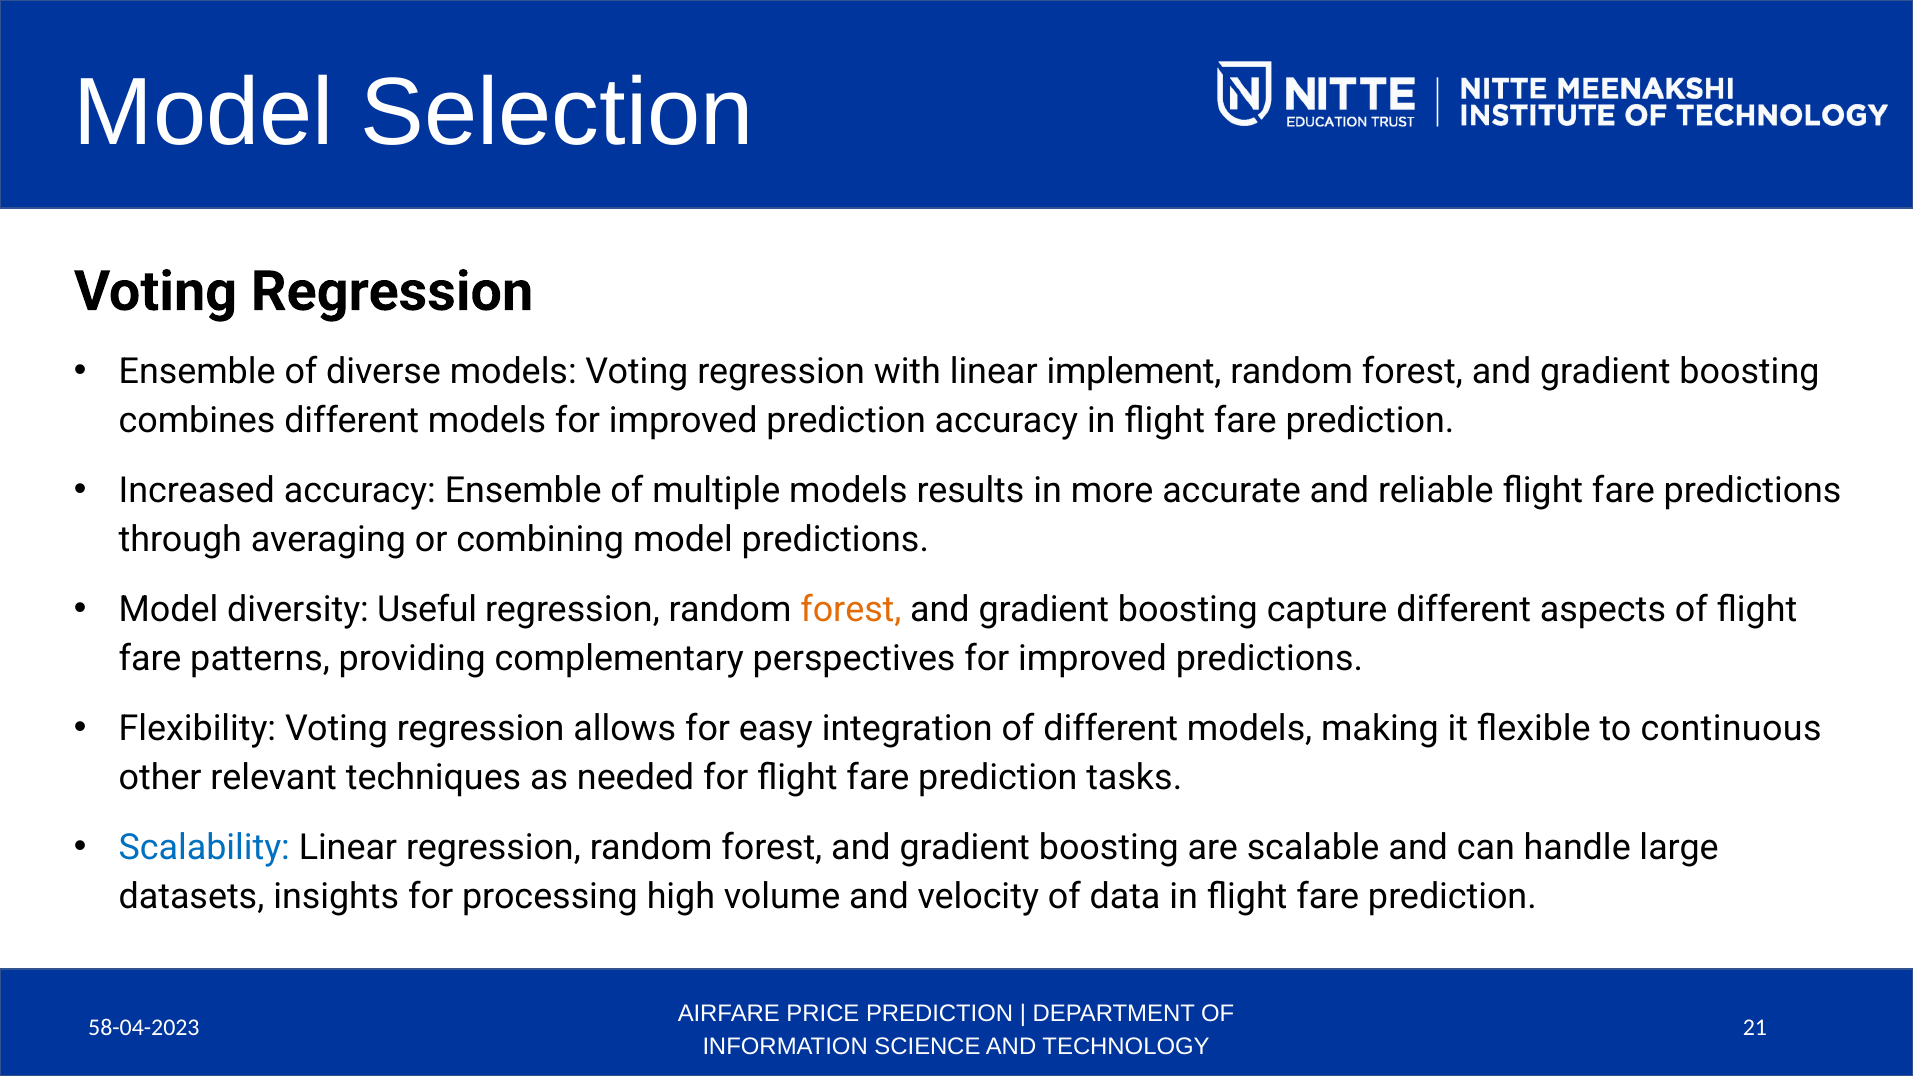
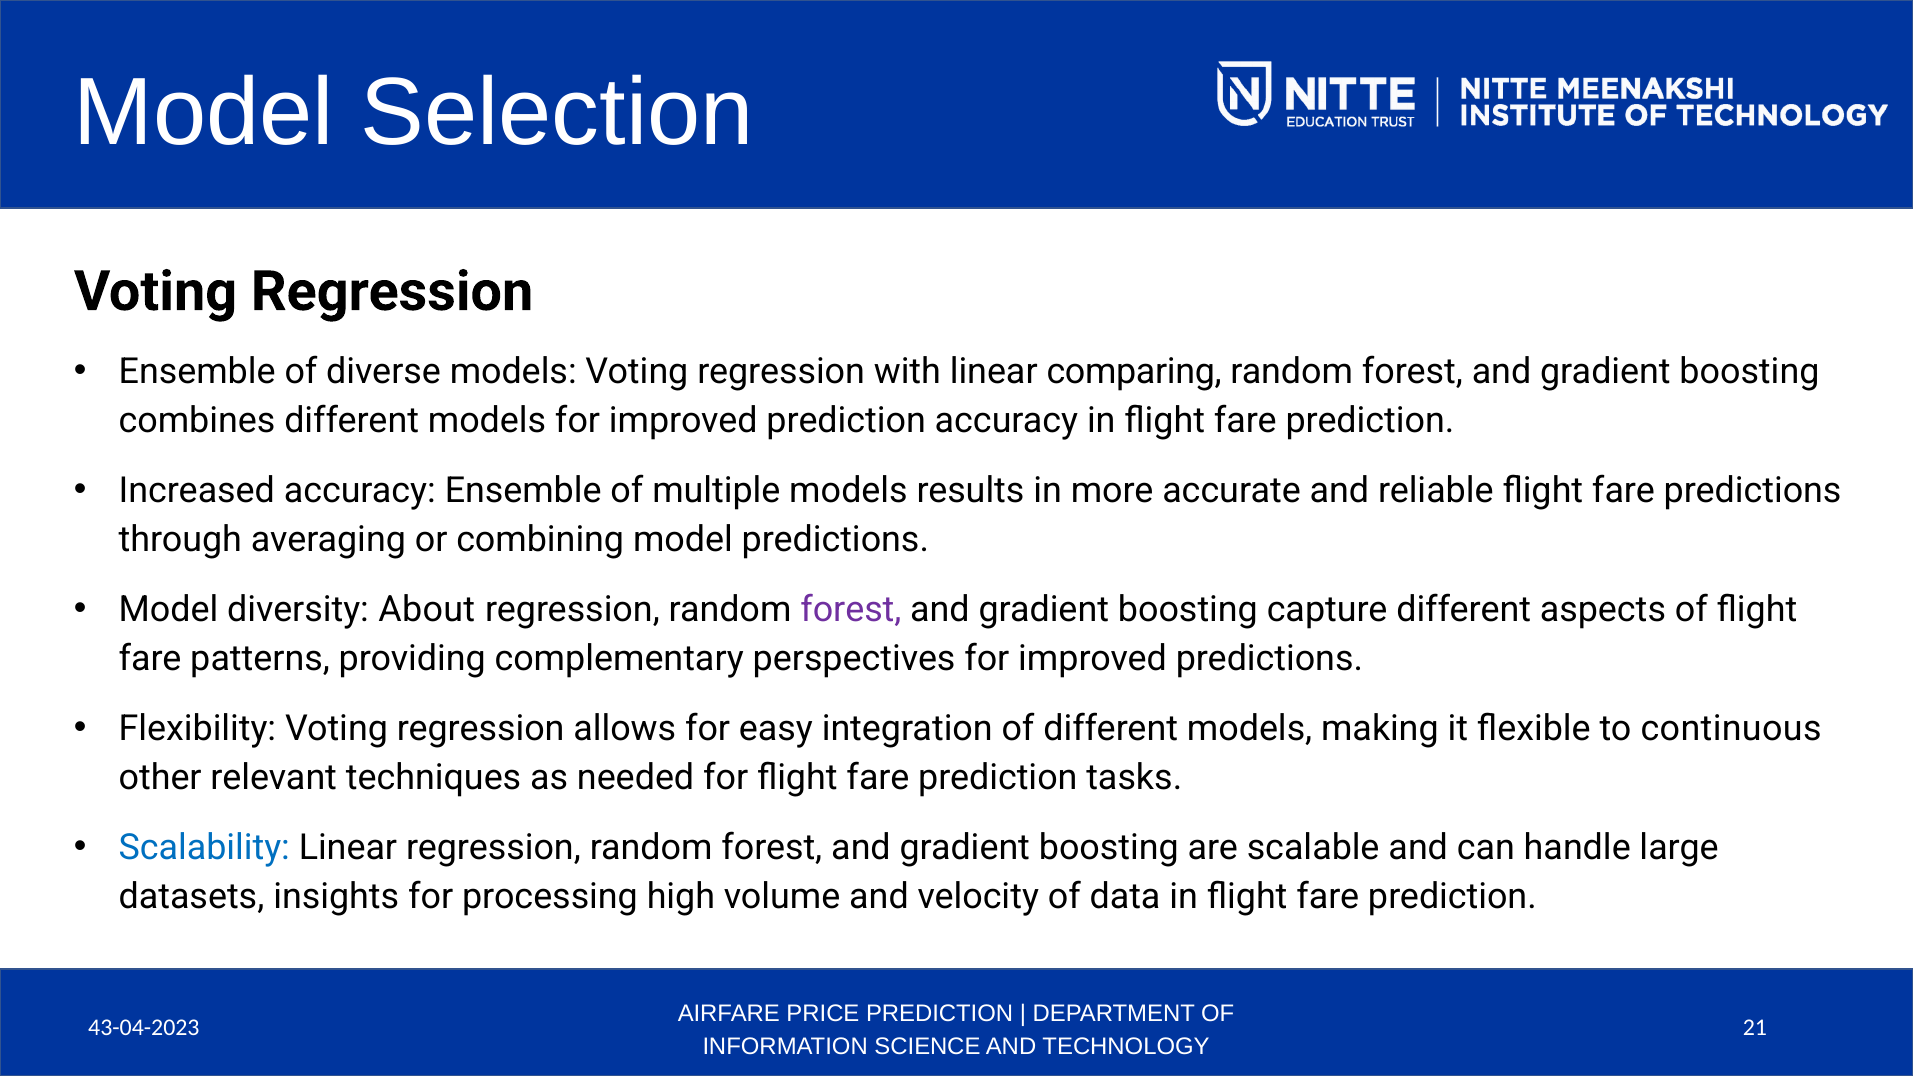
implement: implement -> comparing (1134, 372)
Useful: Useful -> About (427, 609)
forest colour: orange -> purple (851, 609)
58-04-2023: 58-04-2023 -> 43-04-2023 (144, 1028)
